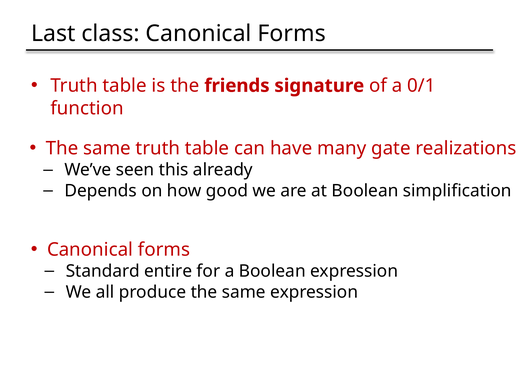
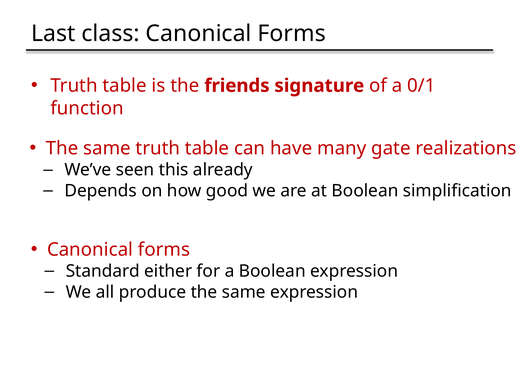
entire: entire -> either (168, 271)
